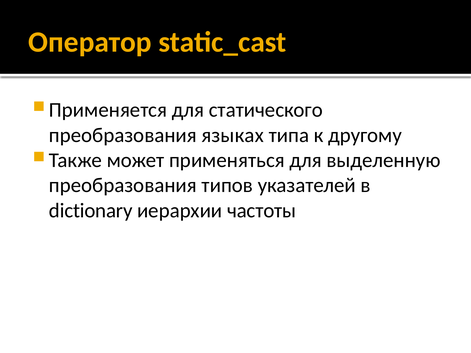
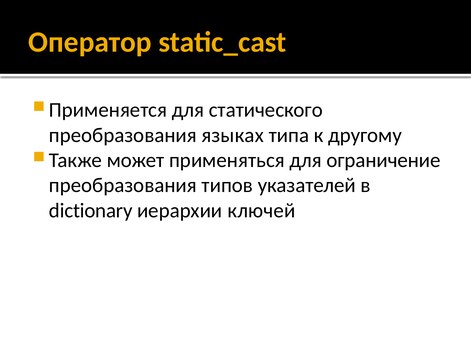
выделенную: выделенную -> ограничение (384, 160)
частоты: частоты -> ключей (261, 211)
